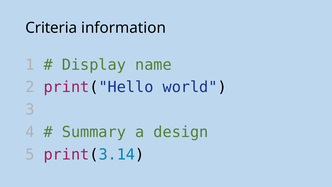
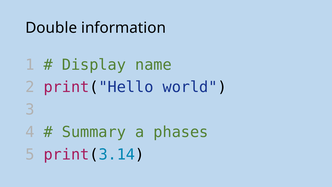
Criteria: Criteria -> Double (51, 28)
design: design -> phases (181, 132)
